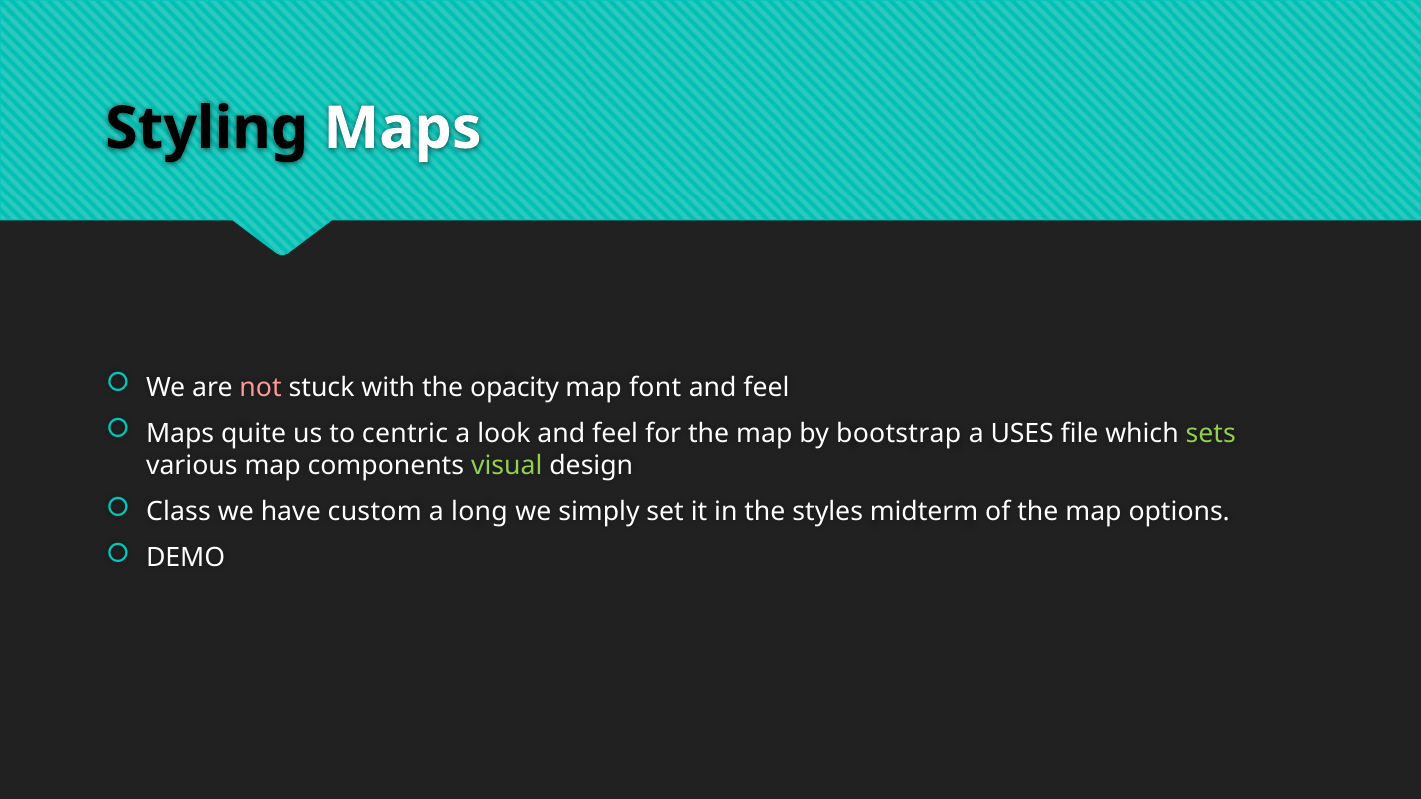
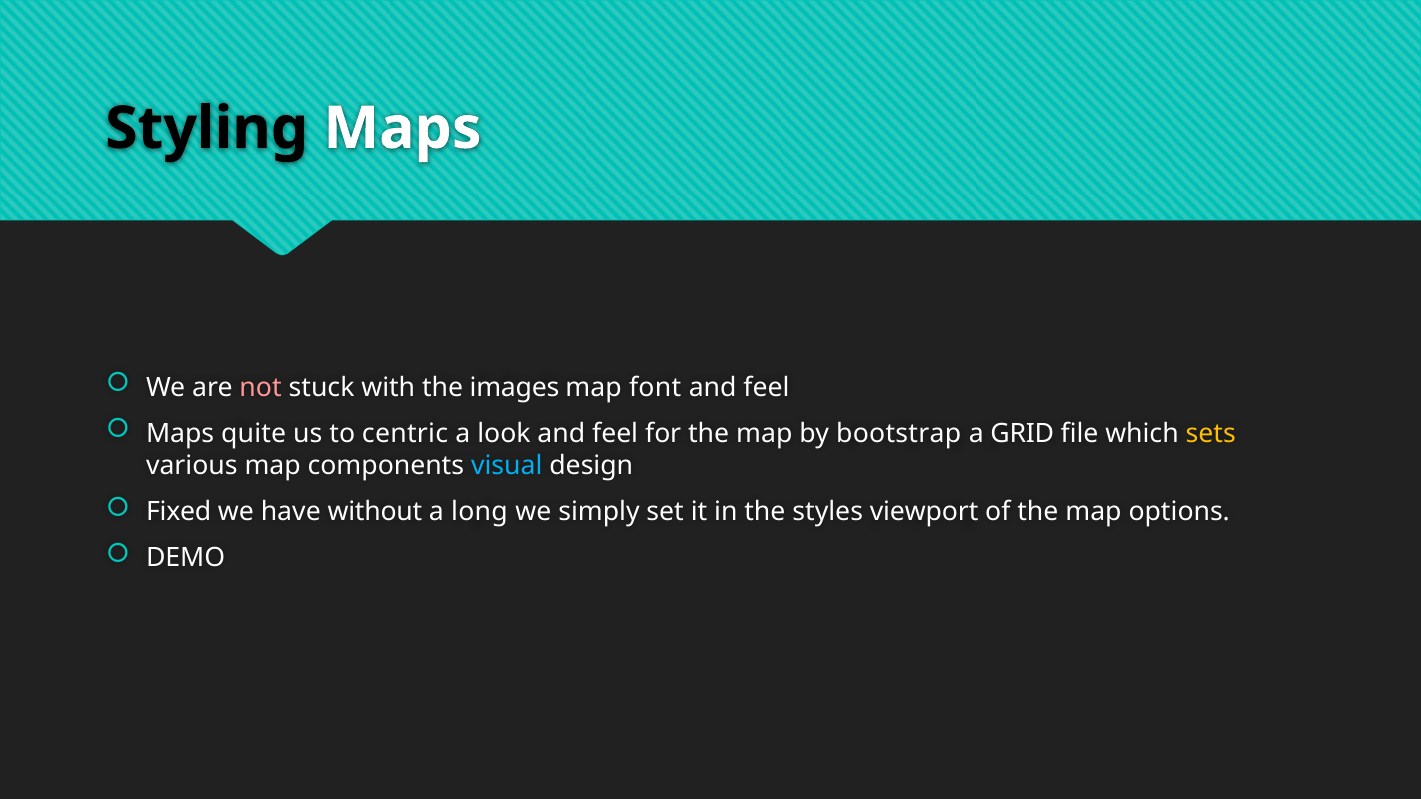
opacity: opacity -> images (515, 387)
USES: USES -> GRID (1022, 434)
sets colour: light green -> yellow (1211, 434)
visual colour: light green -> light blue (507, 466)
Class: Class -> Fixed (179, 512)
custom: custom -> without (375, 512)
midterm: midterm -> viewport (924, 512)
